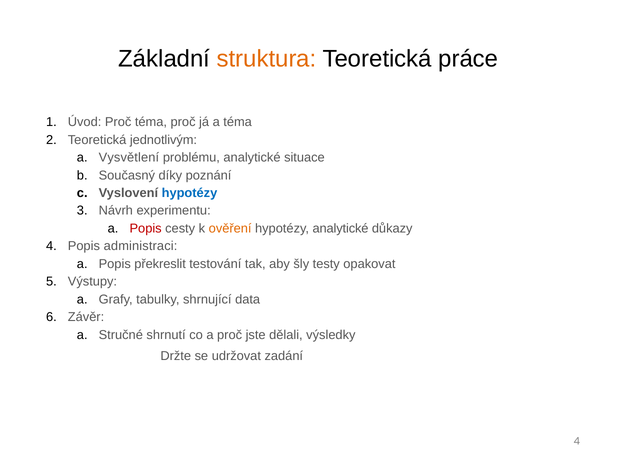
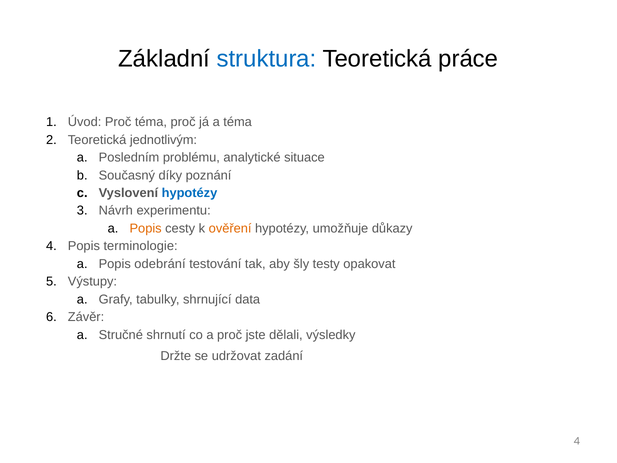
struktura colour: orange -> blue (267, 59)
Vysvětlení: Vysvětlení -> Posledním (129, 157)
Popis colour: red -> orange (146, 228)
hypotézy analytické: analytické -> umožňuje (340, 228)
administraci: administraci -> terminologie (141, 246)
překreslit: překreslit -> odebrání (160, 264)
